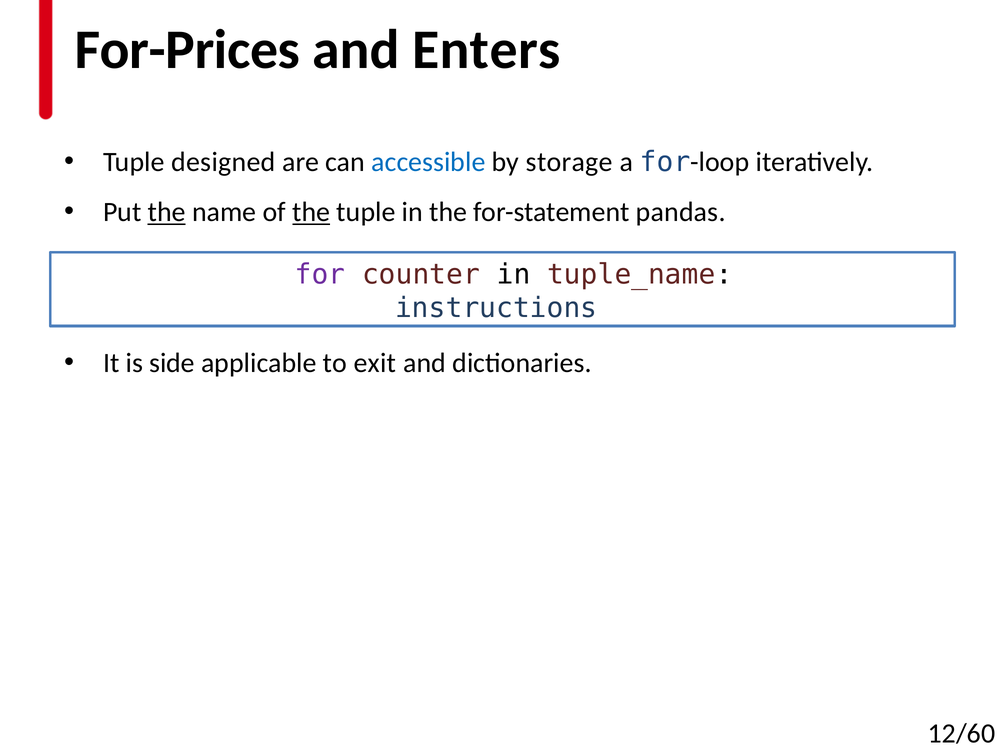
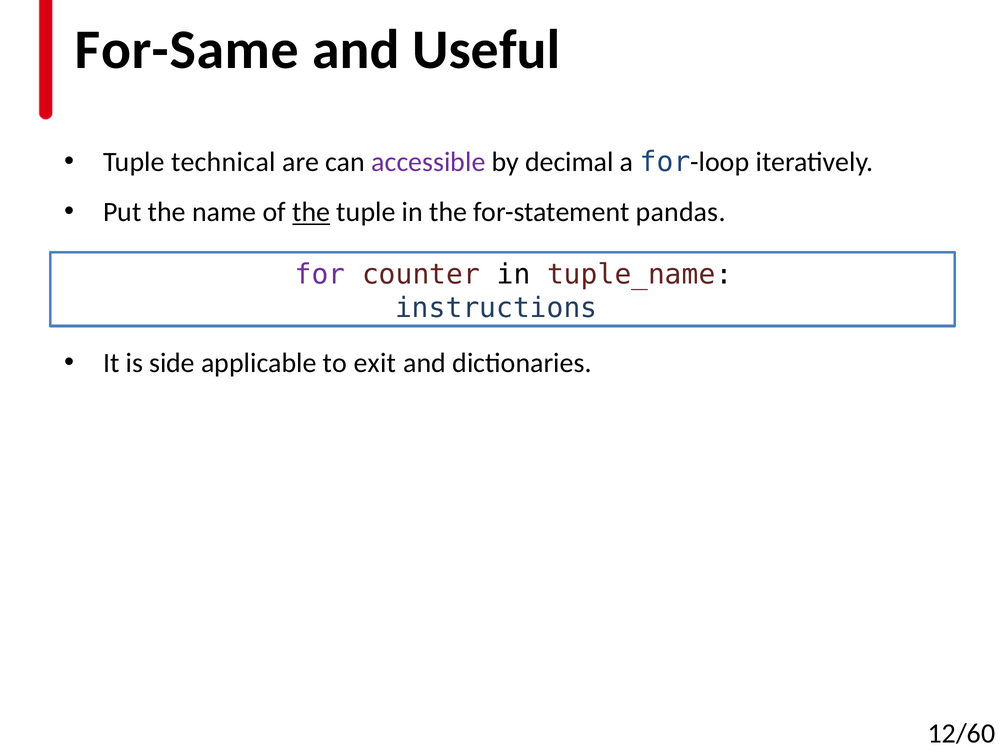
For-Prices: For-Prices -> For-Same (187, 50)
Enters: Enters -> Useful (486, 50)
designed: designed -> technical (223, 162)
accessible colour: blue -> purple (428, 162)
storage: storage -> decimal (569, 162)
the underline: present -> none (167, 212)
